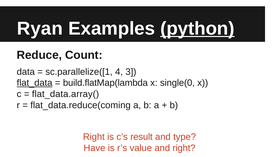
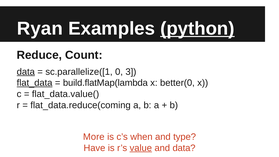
data underline: none -> present (26, 72)
4: 4 -> 0 (119, 72)
single(0: single(0 -> better(0 (177, 83)
flat_data.array(: flat_data.array( -> flat_data.value( (66, 94)
Right: Right -> More (94, 137)
result: result -> when (141, 137)
value underline: none -> present (141, 148)
and right: right -> data (184, 148)
